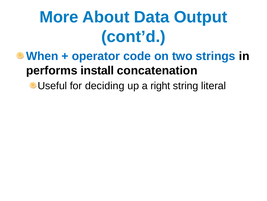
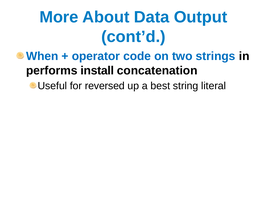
deciding: deciding -> reversed (105, 86)
right: right -> best (160, 86)
